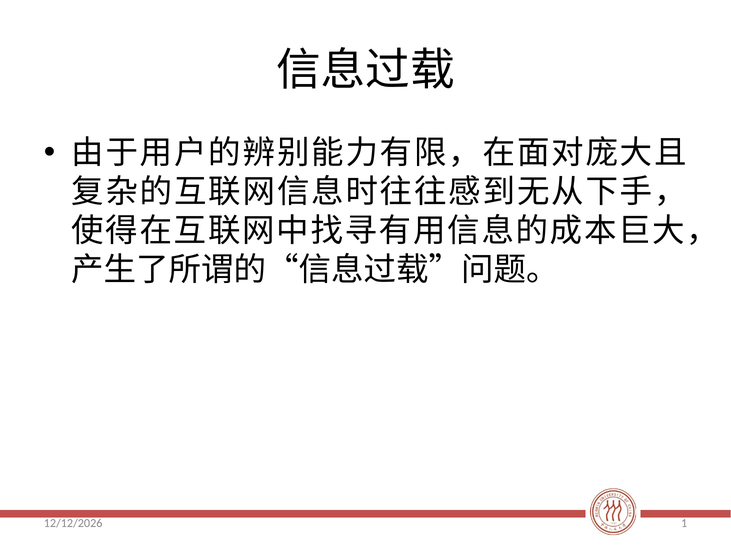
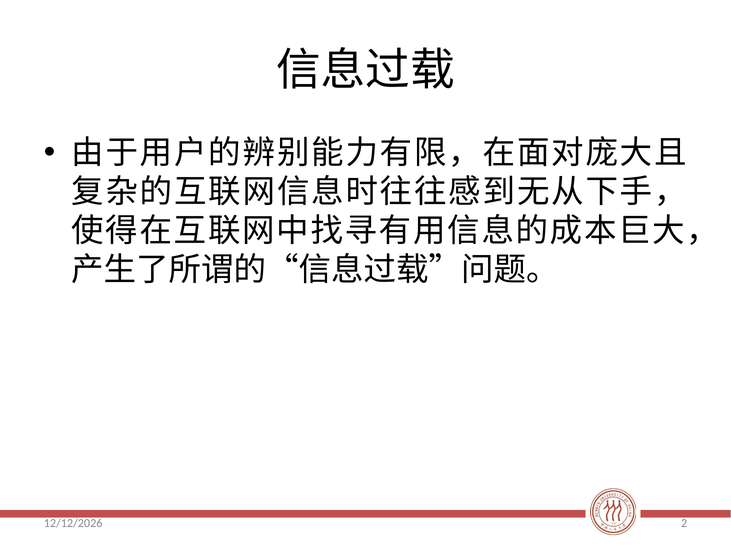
1: 1 -> 2 (684, 523)
